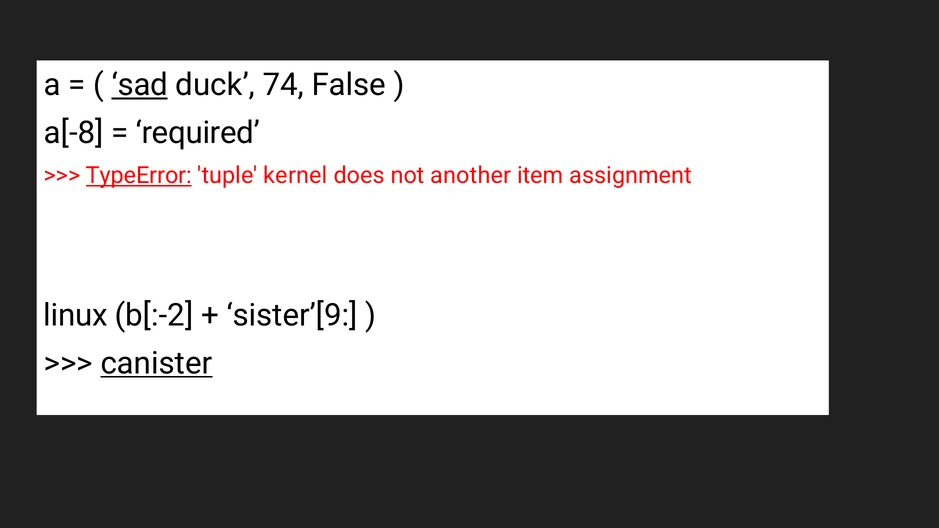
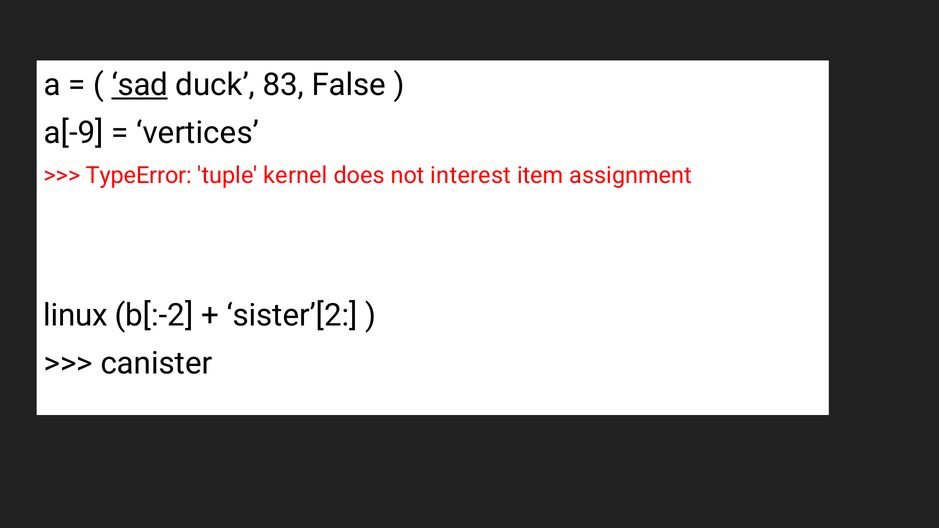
74: 74 -> 83 (283, 85)
a[-8: a[-8 -> a[-9 (74, 133)
required: required -> vertices (198, 133)
TypeError underline: present -> none (139, 176)
another: another -> interest (471, 176)
sister’[9: sister’[9 -> sister’[2 (292, 315)
canister underline: present -> none (156, 363)
